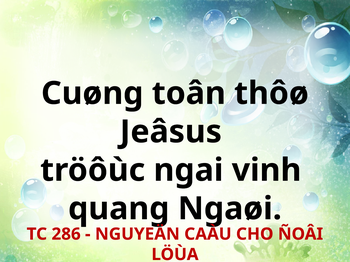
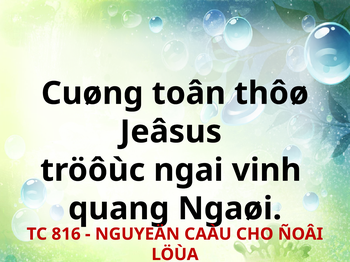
286: 286 -> 816 (66, 235)
